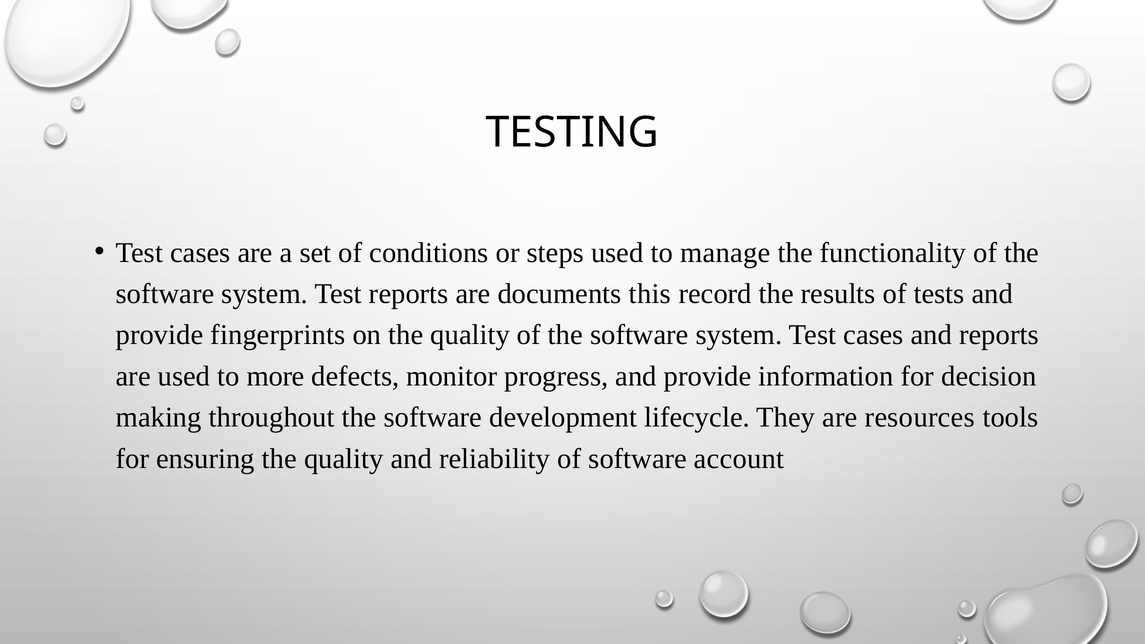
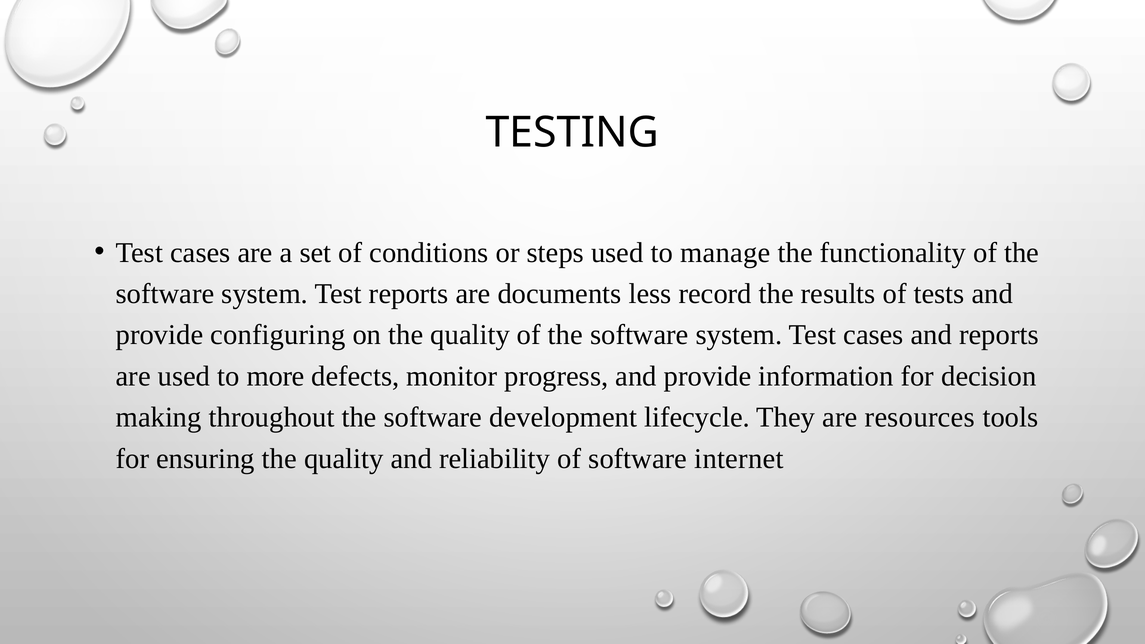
this: this -> less (650, 294)
fingerprints: fingerprints -> configuring (278, 335)
account: account -> internet (739, 459)
